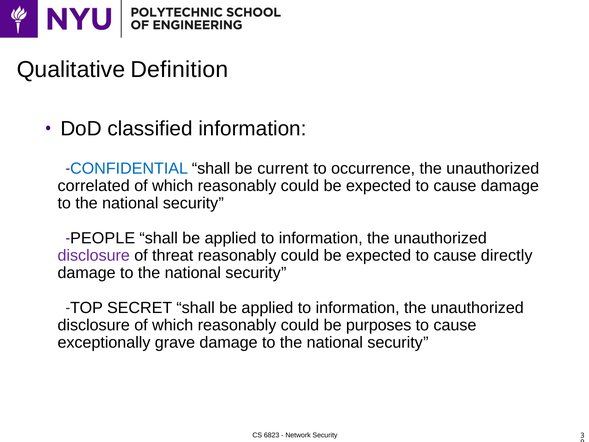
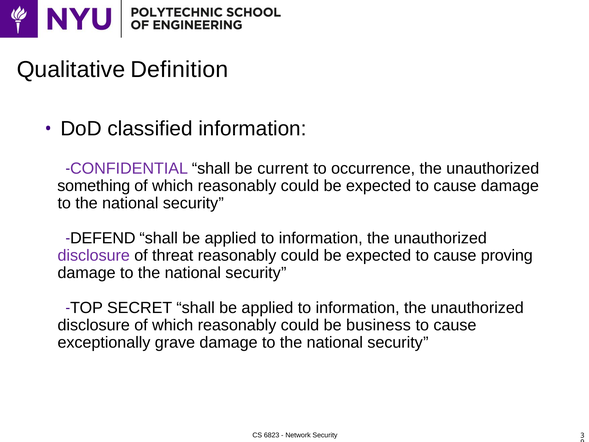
CONFIDENTIAL colour: blue -> purple (129, 168)
correlated: correlated -> something (94, 186)
PEOPLE: PEOPLE -> DEFEND (103, 238)
directly: directly -> proving (507, 255)
purposes: purposes -> business (378, 325)
